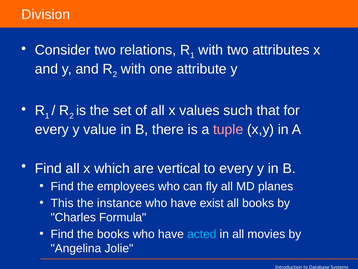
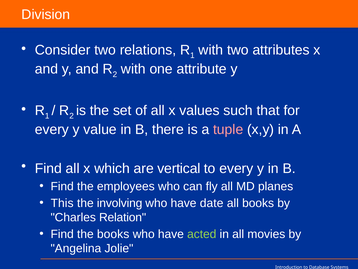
instance: instance -> involving (120, 203)
exist: exist -> date (212, 203)
Formula: Formula -> Relation (123, 217)
acted colour: light blue -> light green (202, 234)
